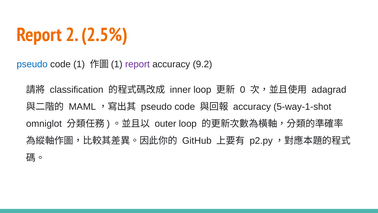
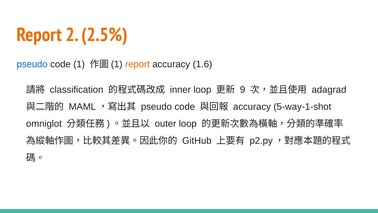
report colour: purple -> orange (137, 64)
9.2: 9.2 -> 1.6 (202, 64)
0: 0 -> 9 (243, 90)
